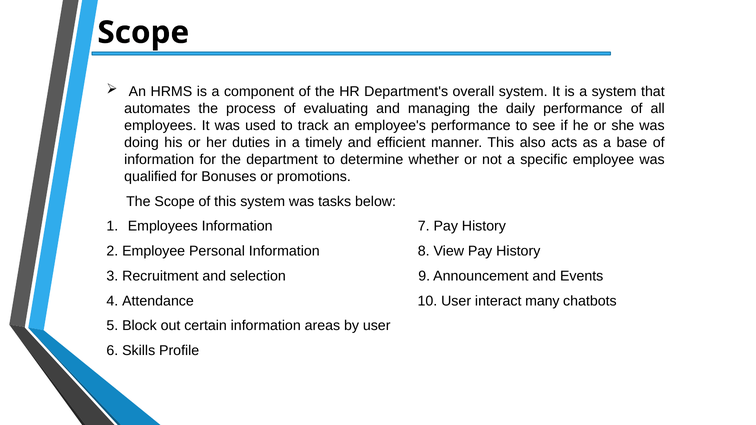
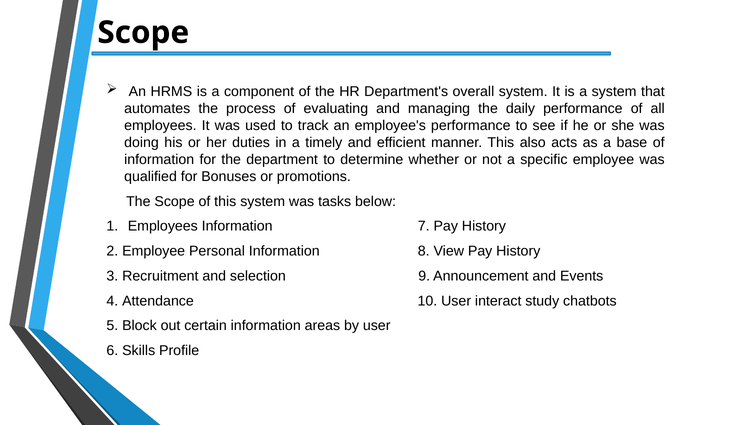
many: many -> study (542, 301)
